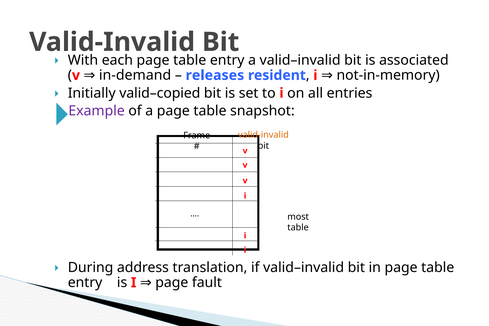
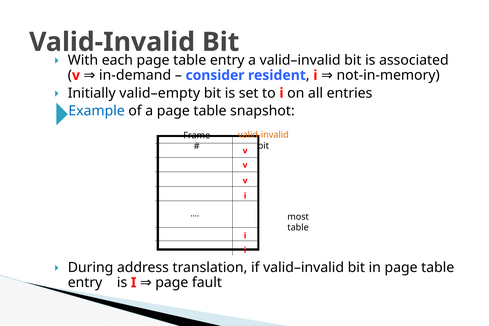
releases: releases -> consider (215, 75)
valid–copied: valid–copied -> valid–empty (160, 93)
Example colour: purple -> blue (97, 111)
